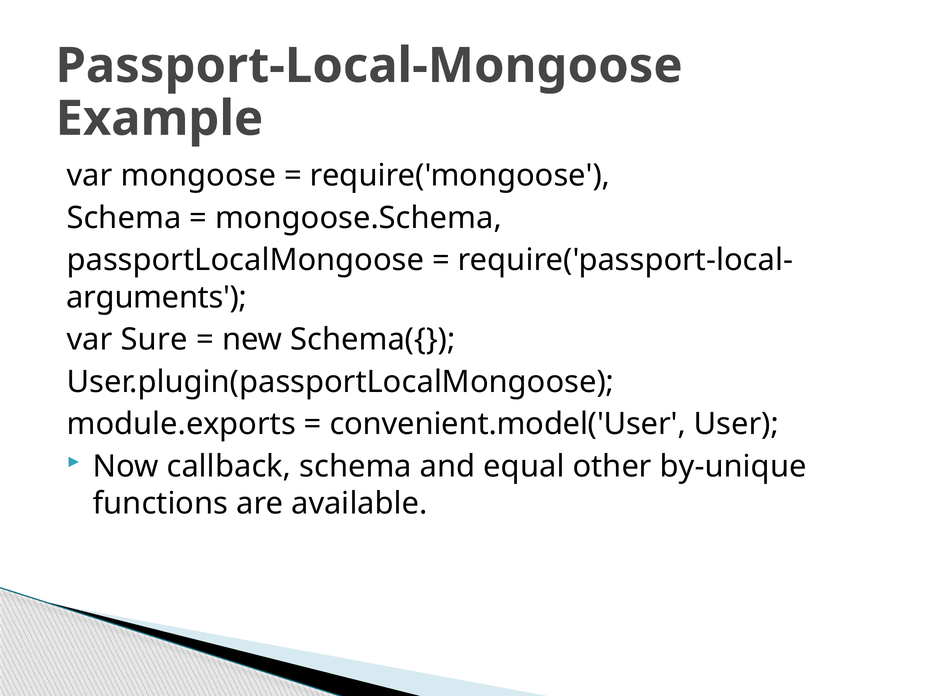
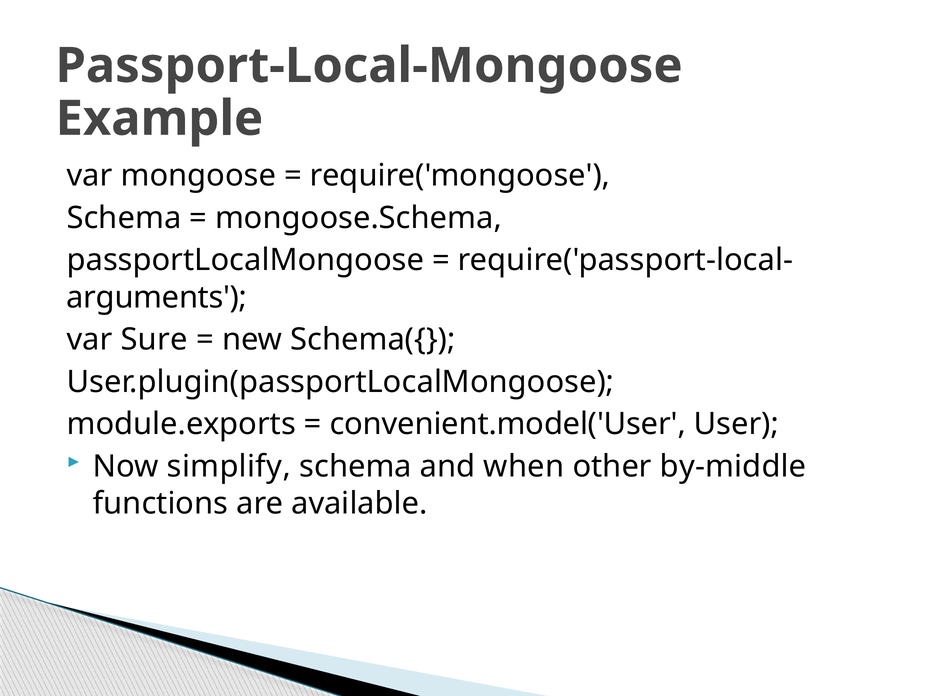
callback: callback -> simplify (229, 466)
equal: equal -> when (524, 466)
by-unique: by-unique -> by-middle (733, 466)
